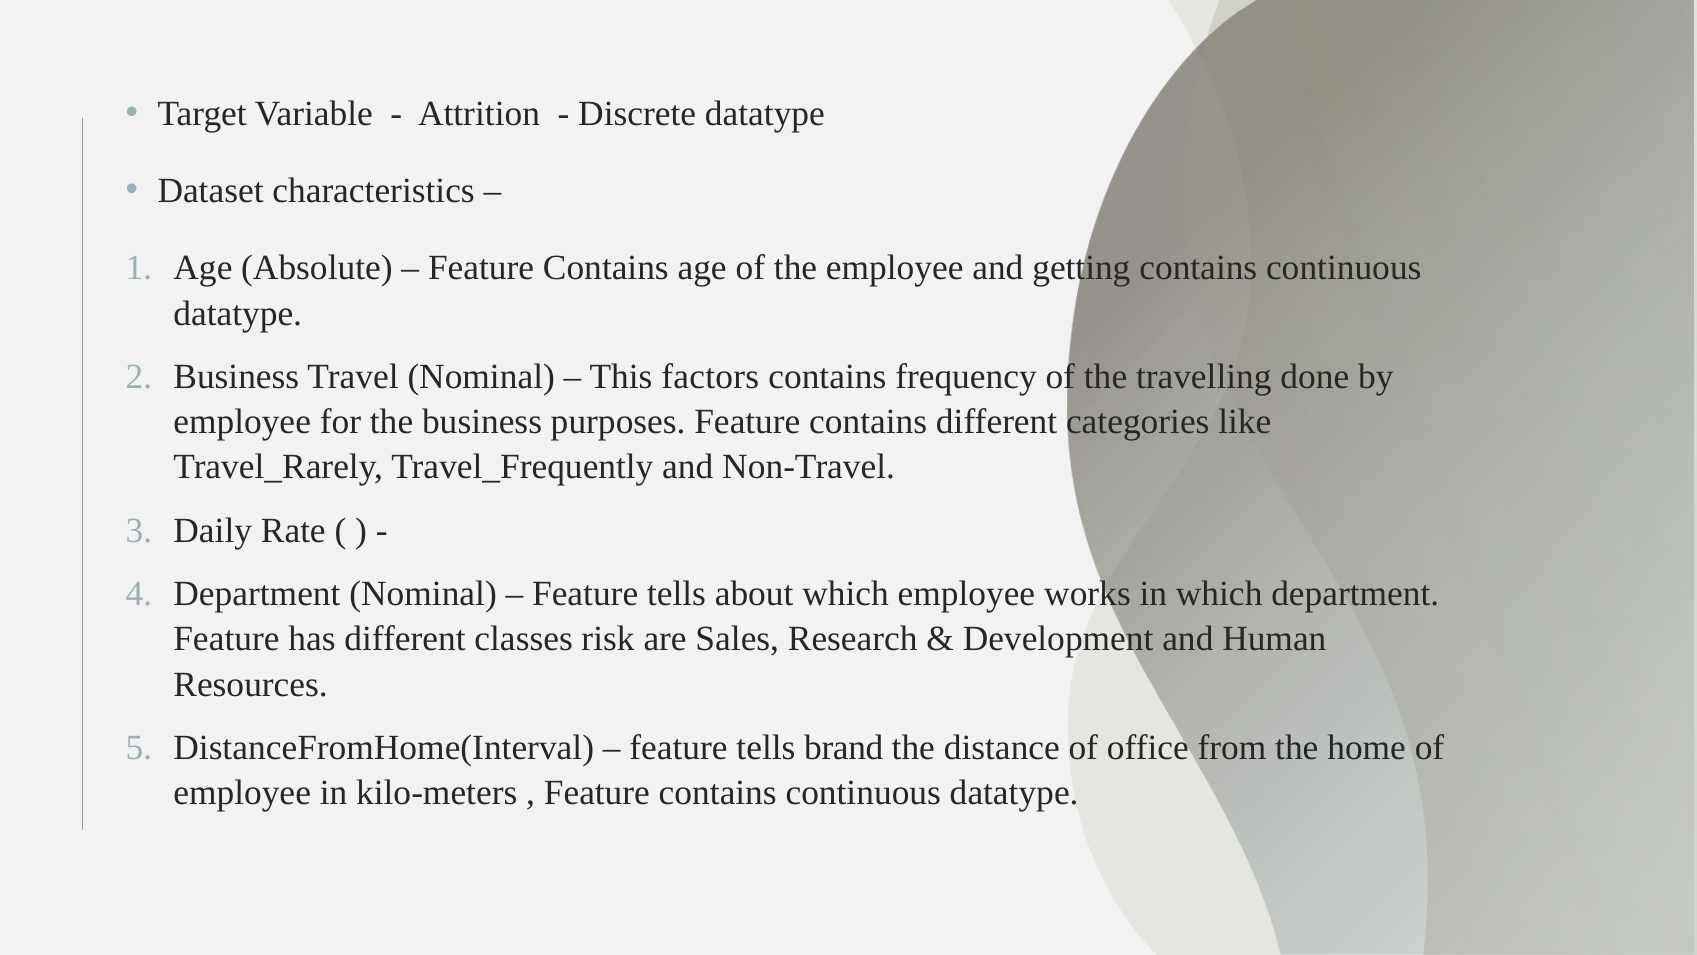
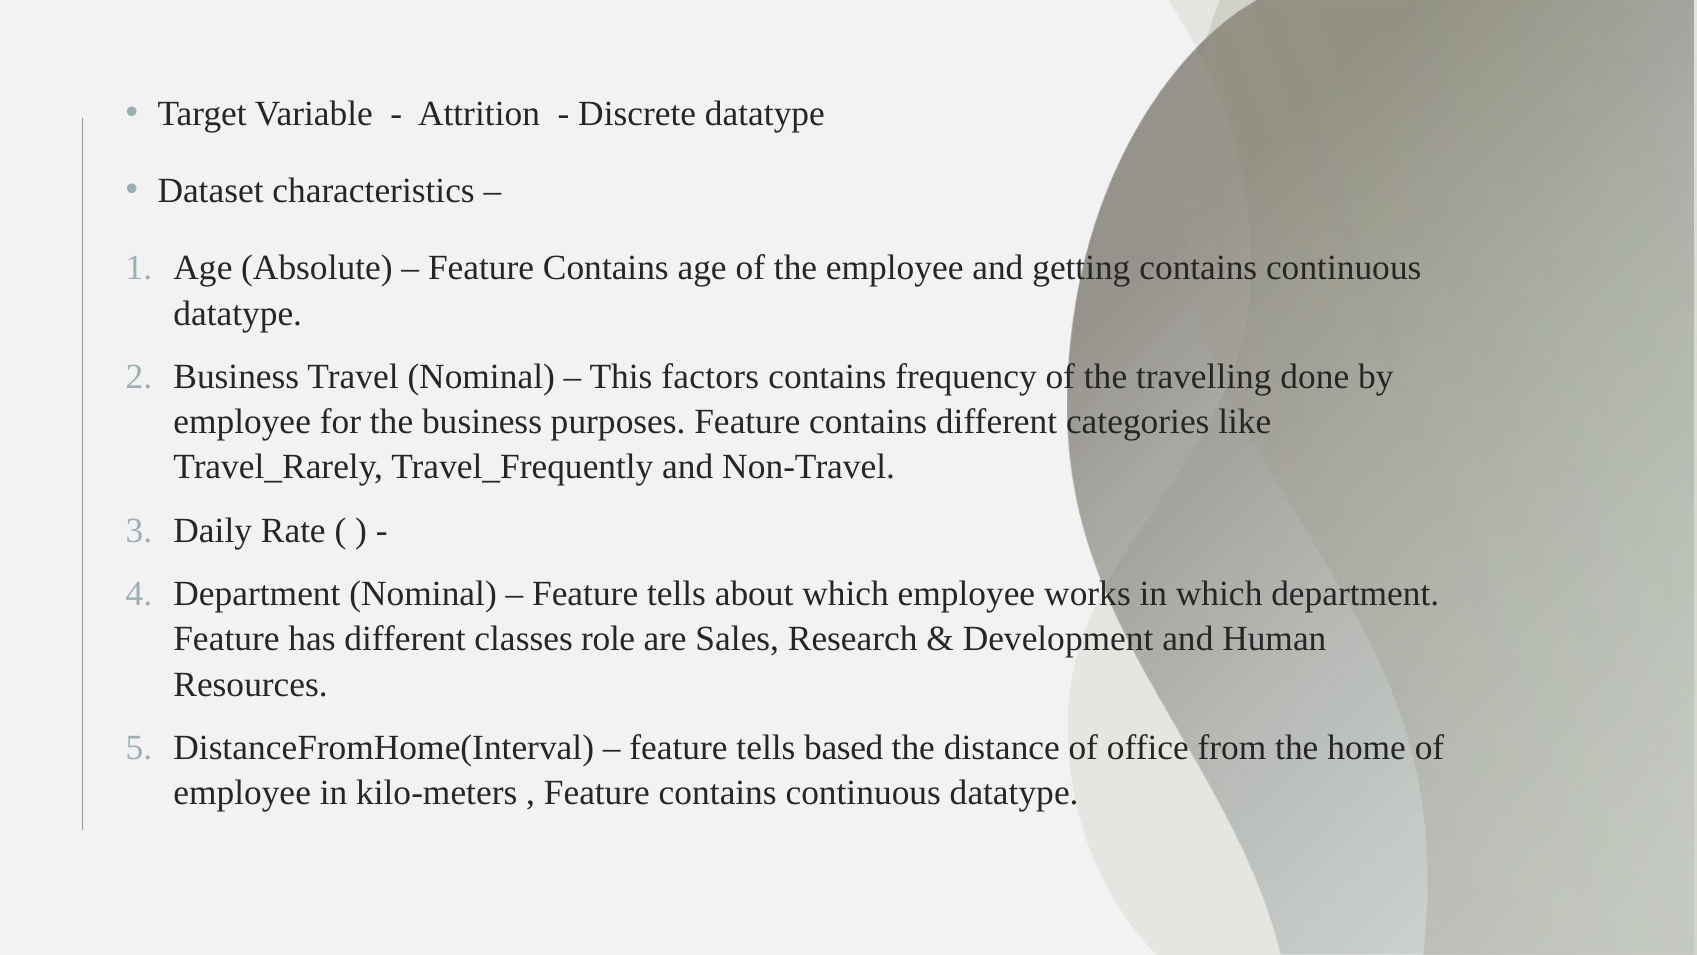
risk: risk -> role (608, 639)
brand: brand -> based (844, 747)
